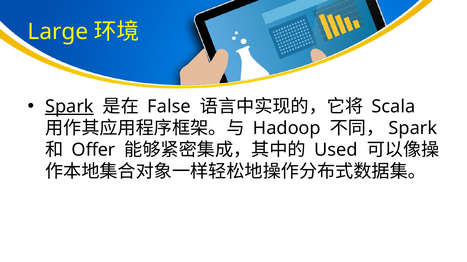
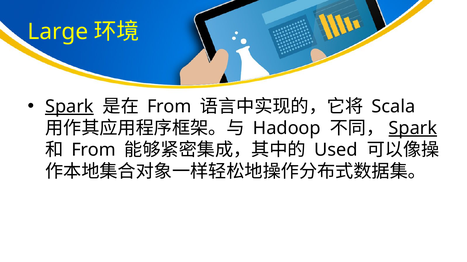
False: False -> From (169, 107)
Spark underline: none -> present (413, 129)
Offer: Offer -> From (94, 150)
